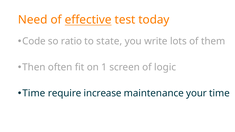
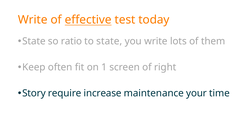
Need: Need -> Write (33, 20)
Code: Code -> State (34, 41)
Then: Then -> Keep (34, 67)
logic: logic -> right (165, 67)
Time: Time -> Story (34, 93)
